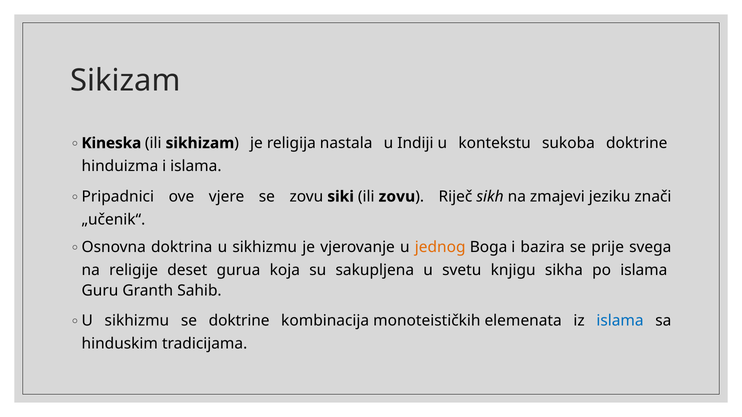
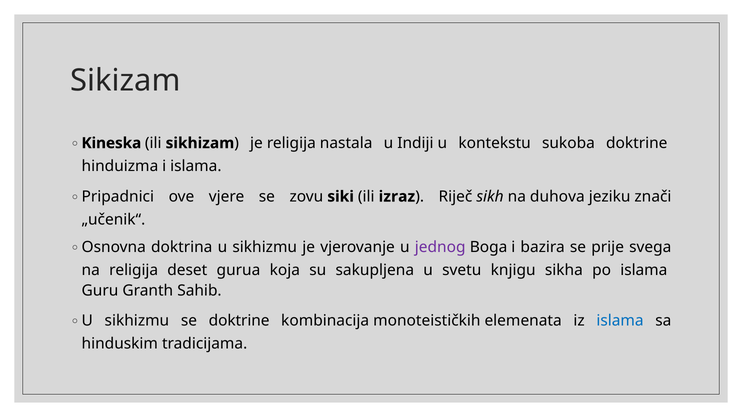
ili zovu: zovu -> izraz (397, 197)
zmajevi: zmajevi -> duhova (557, 197)
jednog colour: orange -> purple (440, 247)
na religije: religije -> religija (134, 270)
